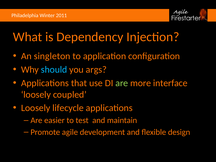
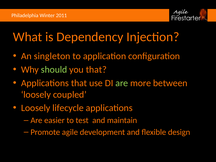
should colour: light blue -> light green (54, 70)
you args: args -> that (96, 70)
interface: interface -> between (170, 83)
